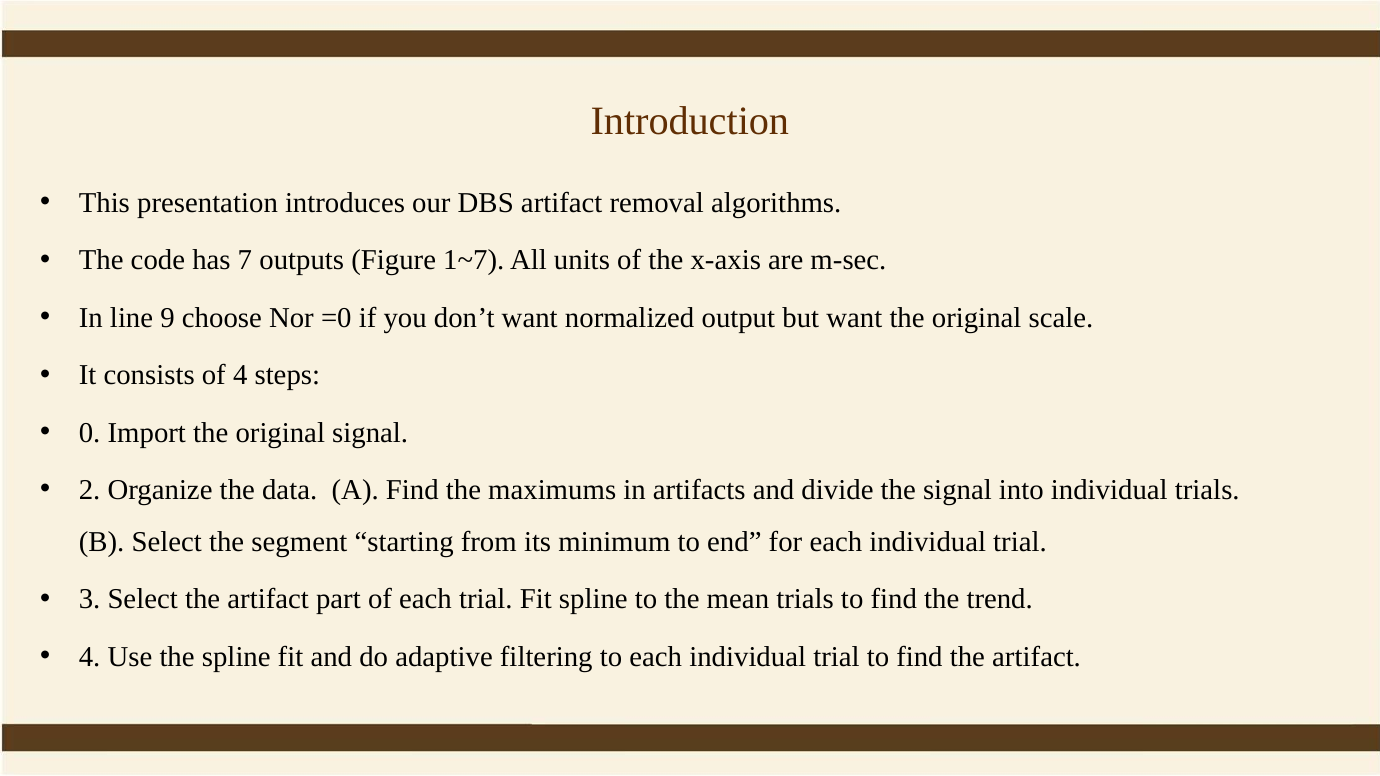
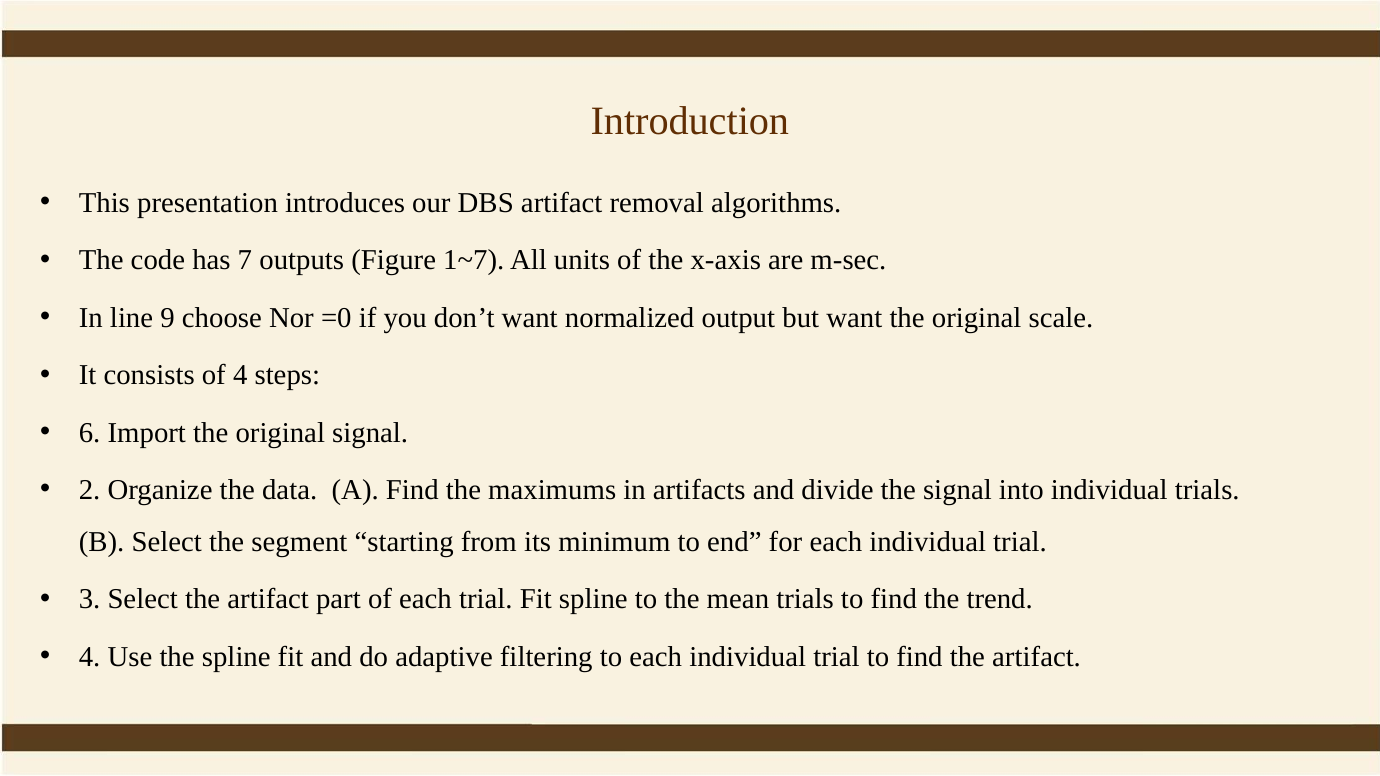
0: 0 -> 6 (90, 433)
